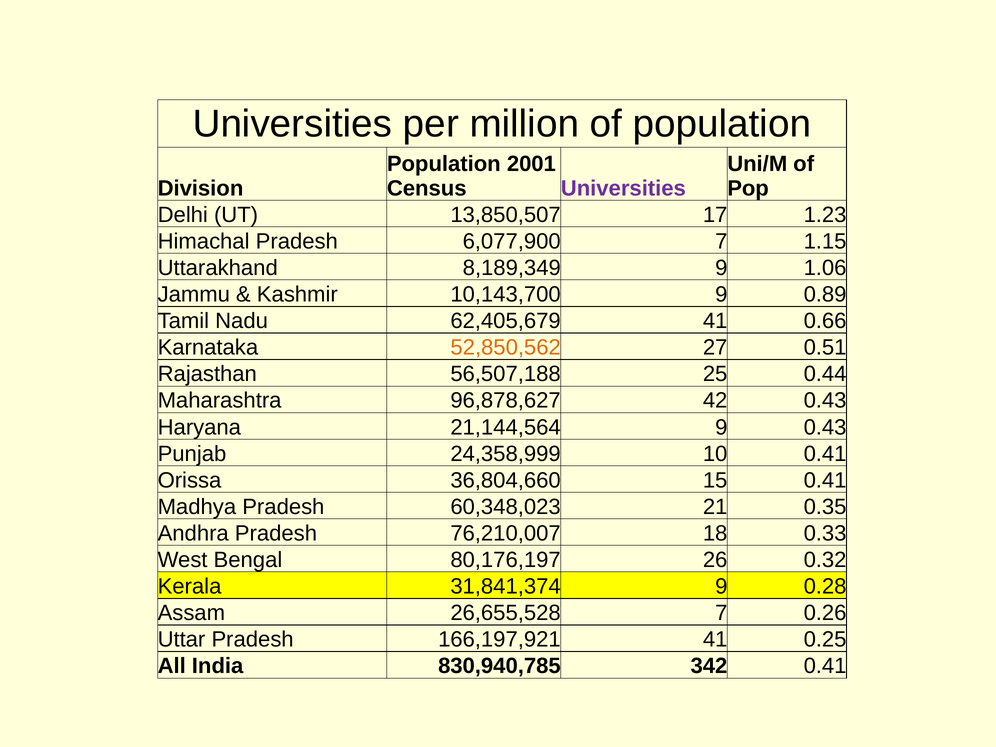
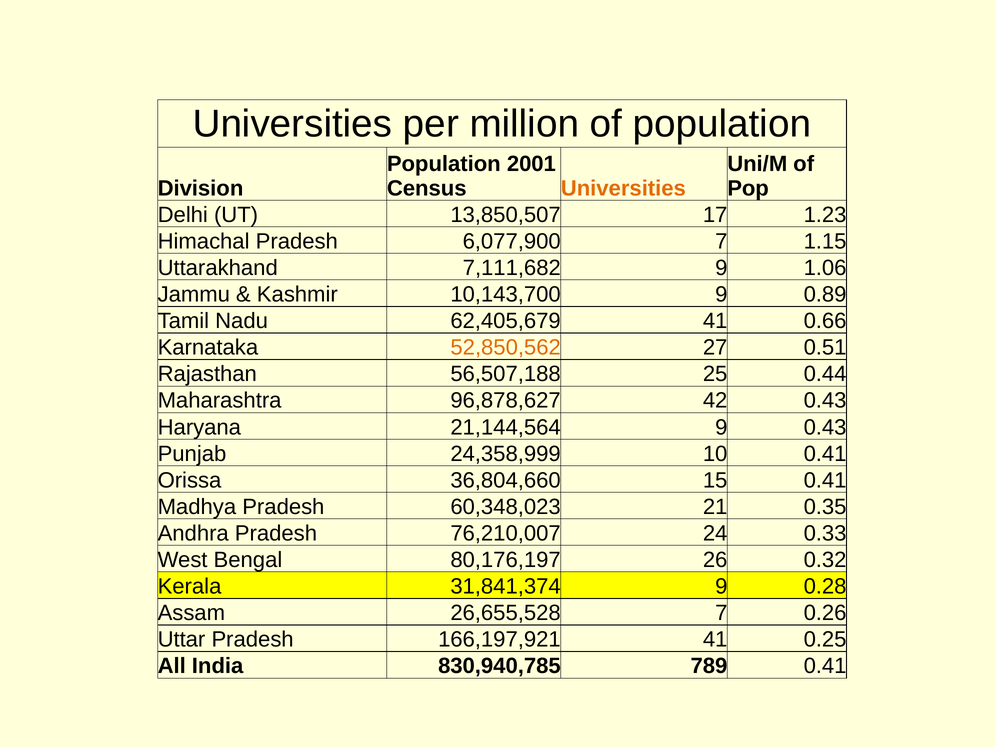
Universities colour: purple -> orange (623, 188)
8,189,349: 8,189,349 -> 7,111,682 (512, 268)
18: 18 -> 24 (715, 533)
342: 342 -> 789 (709, 666)
